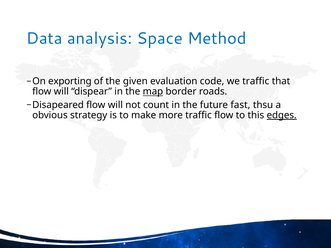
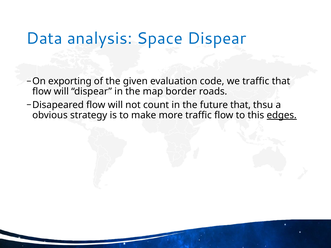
Space Method: Method -> Dispear (217, 38)
map underline: present -> none (153, 92)
future fast: fast -> that (241, 105)
